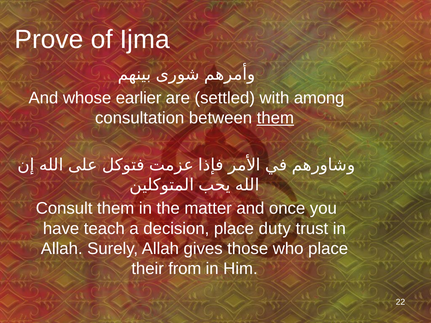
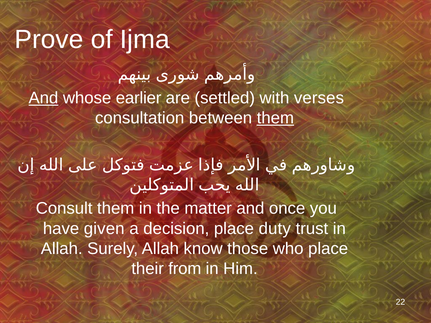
And underline: none -> present (43, 98)
among: among -> verses (319, 98)
teach: teach -> given (104, 229)
gives: gives -> know (203, 249)
